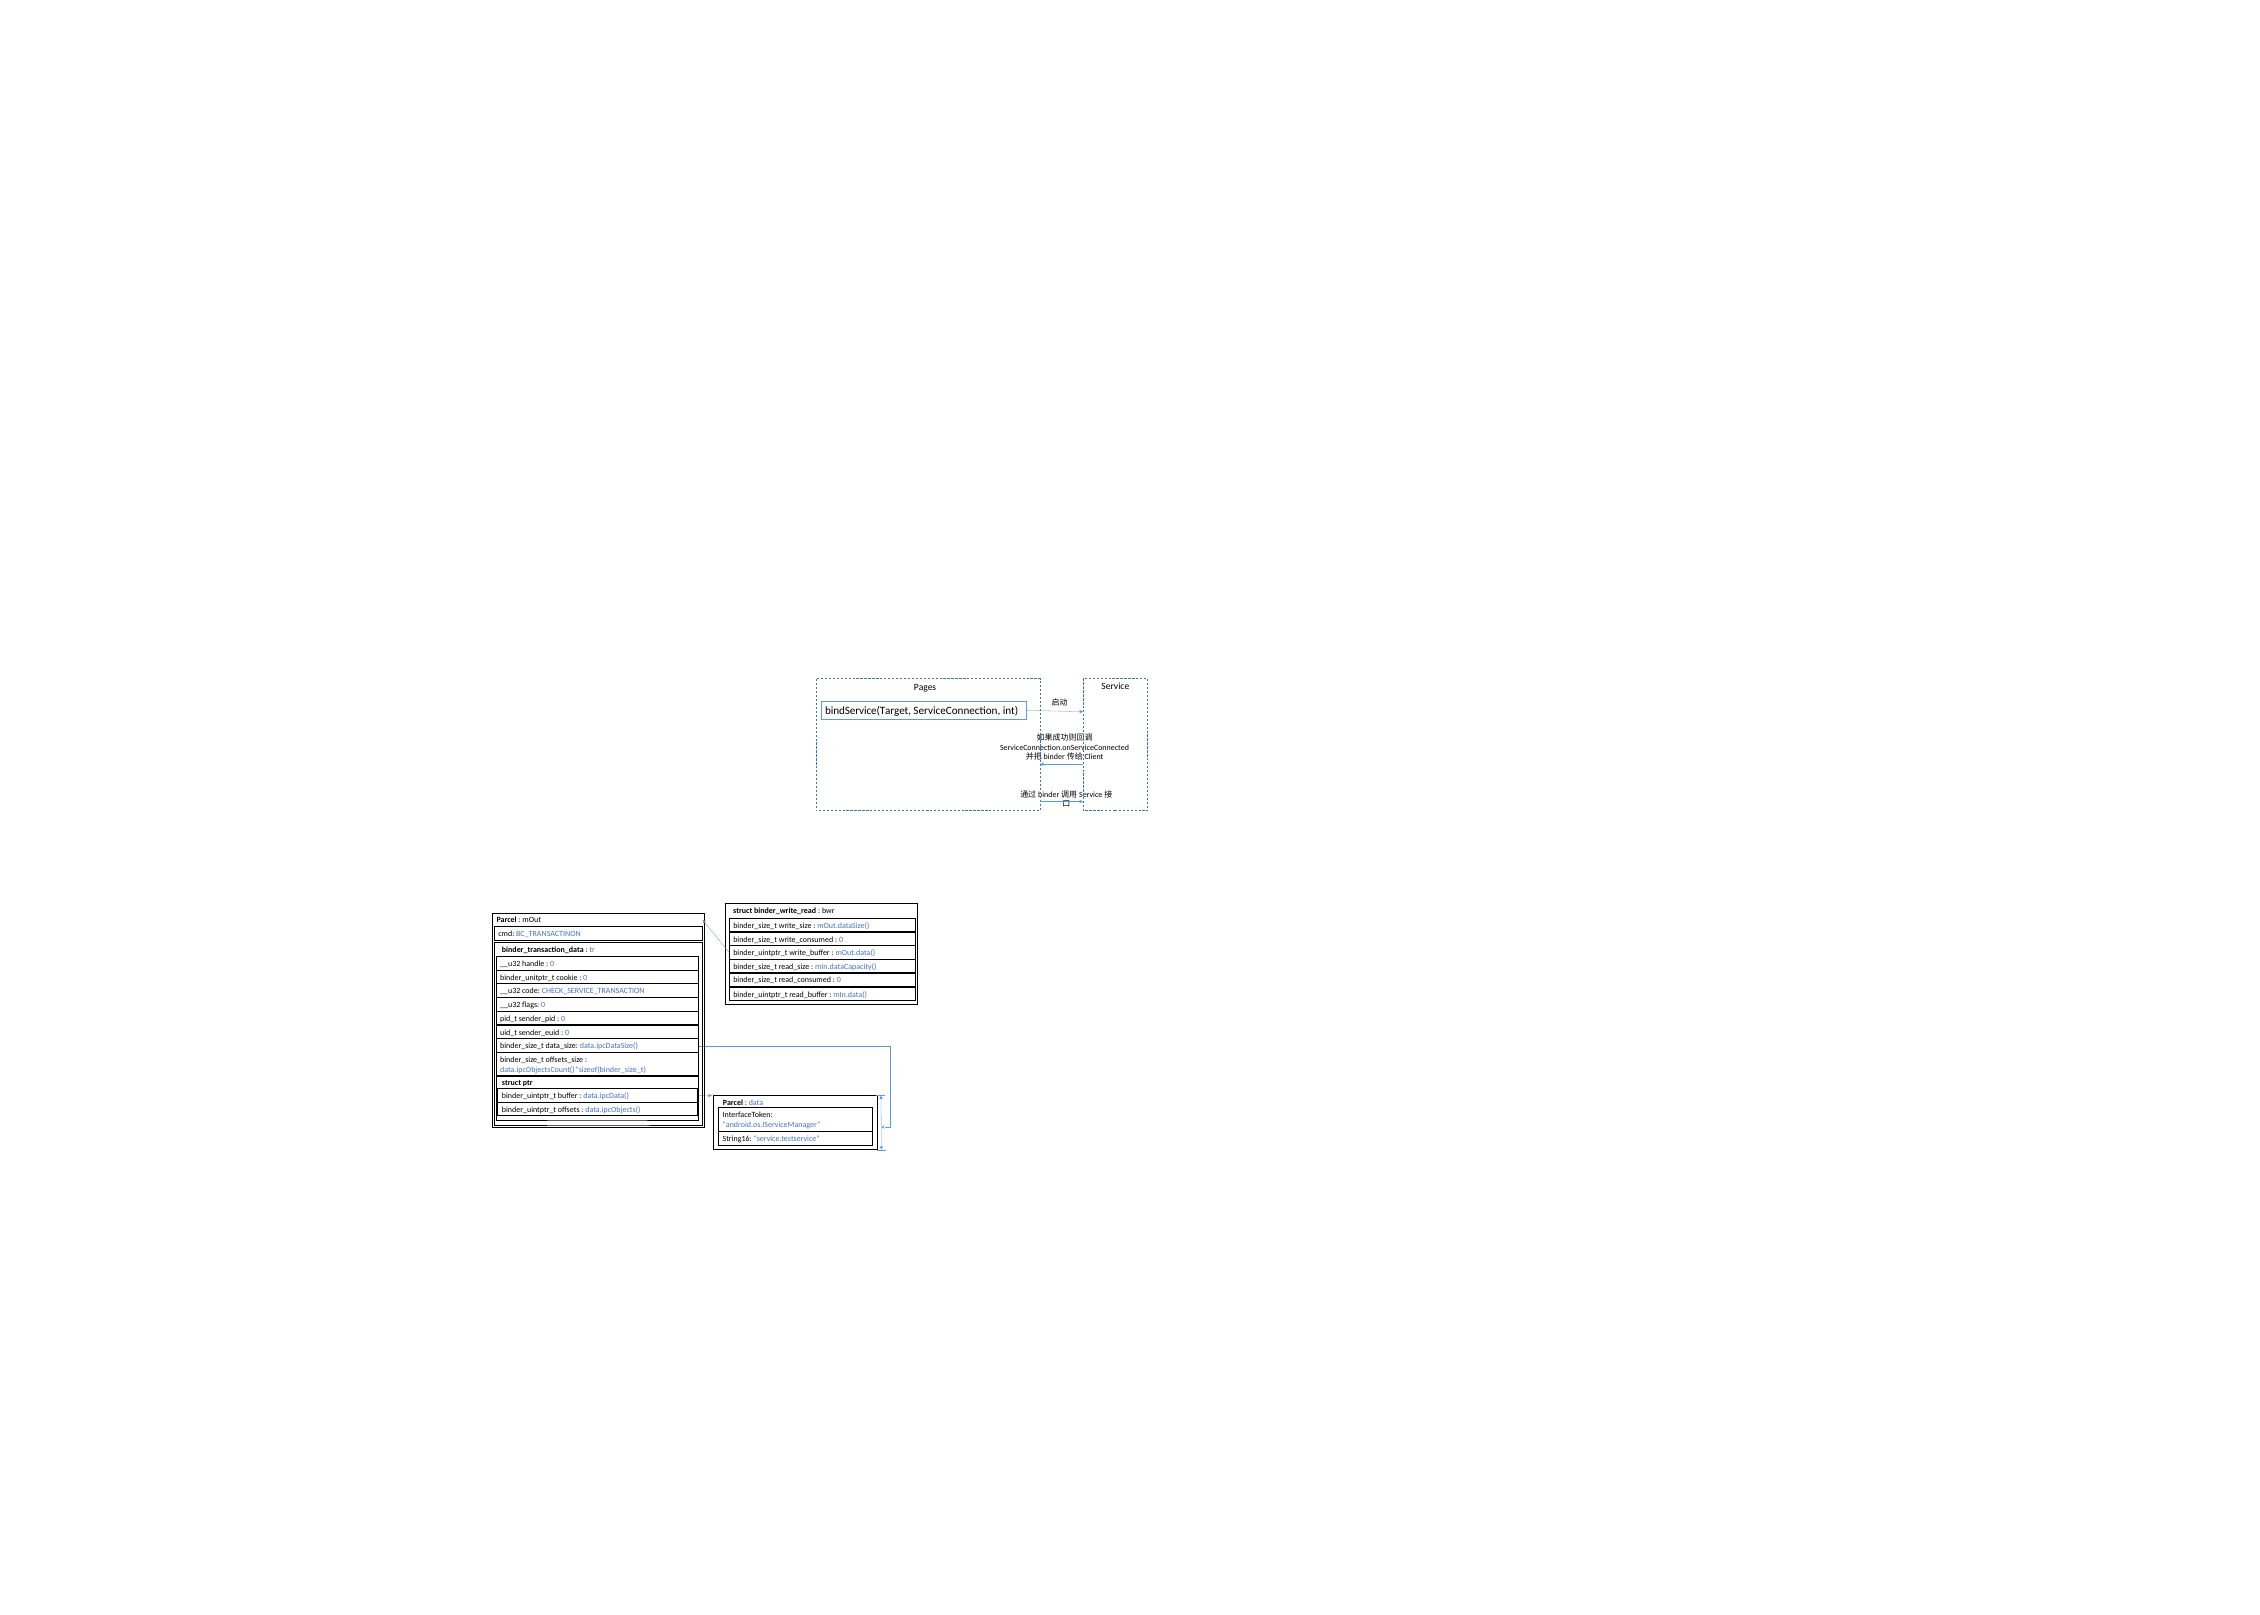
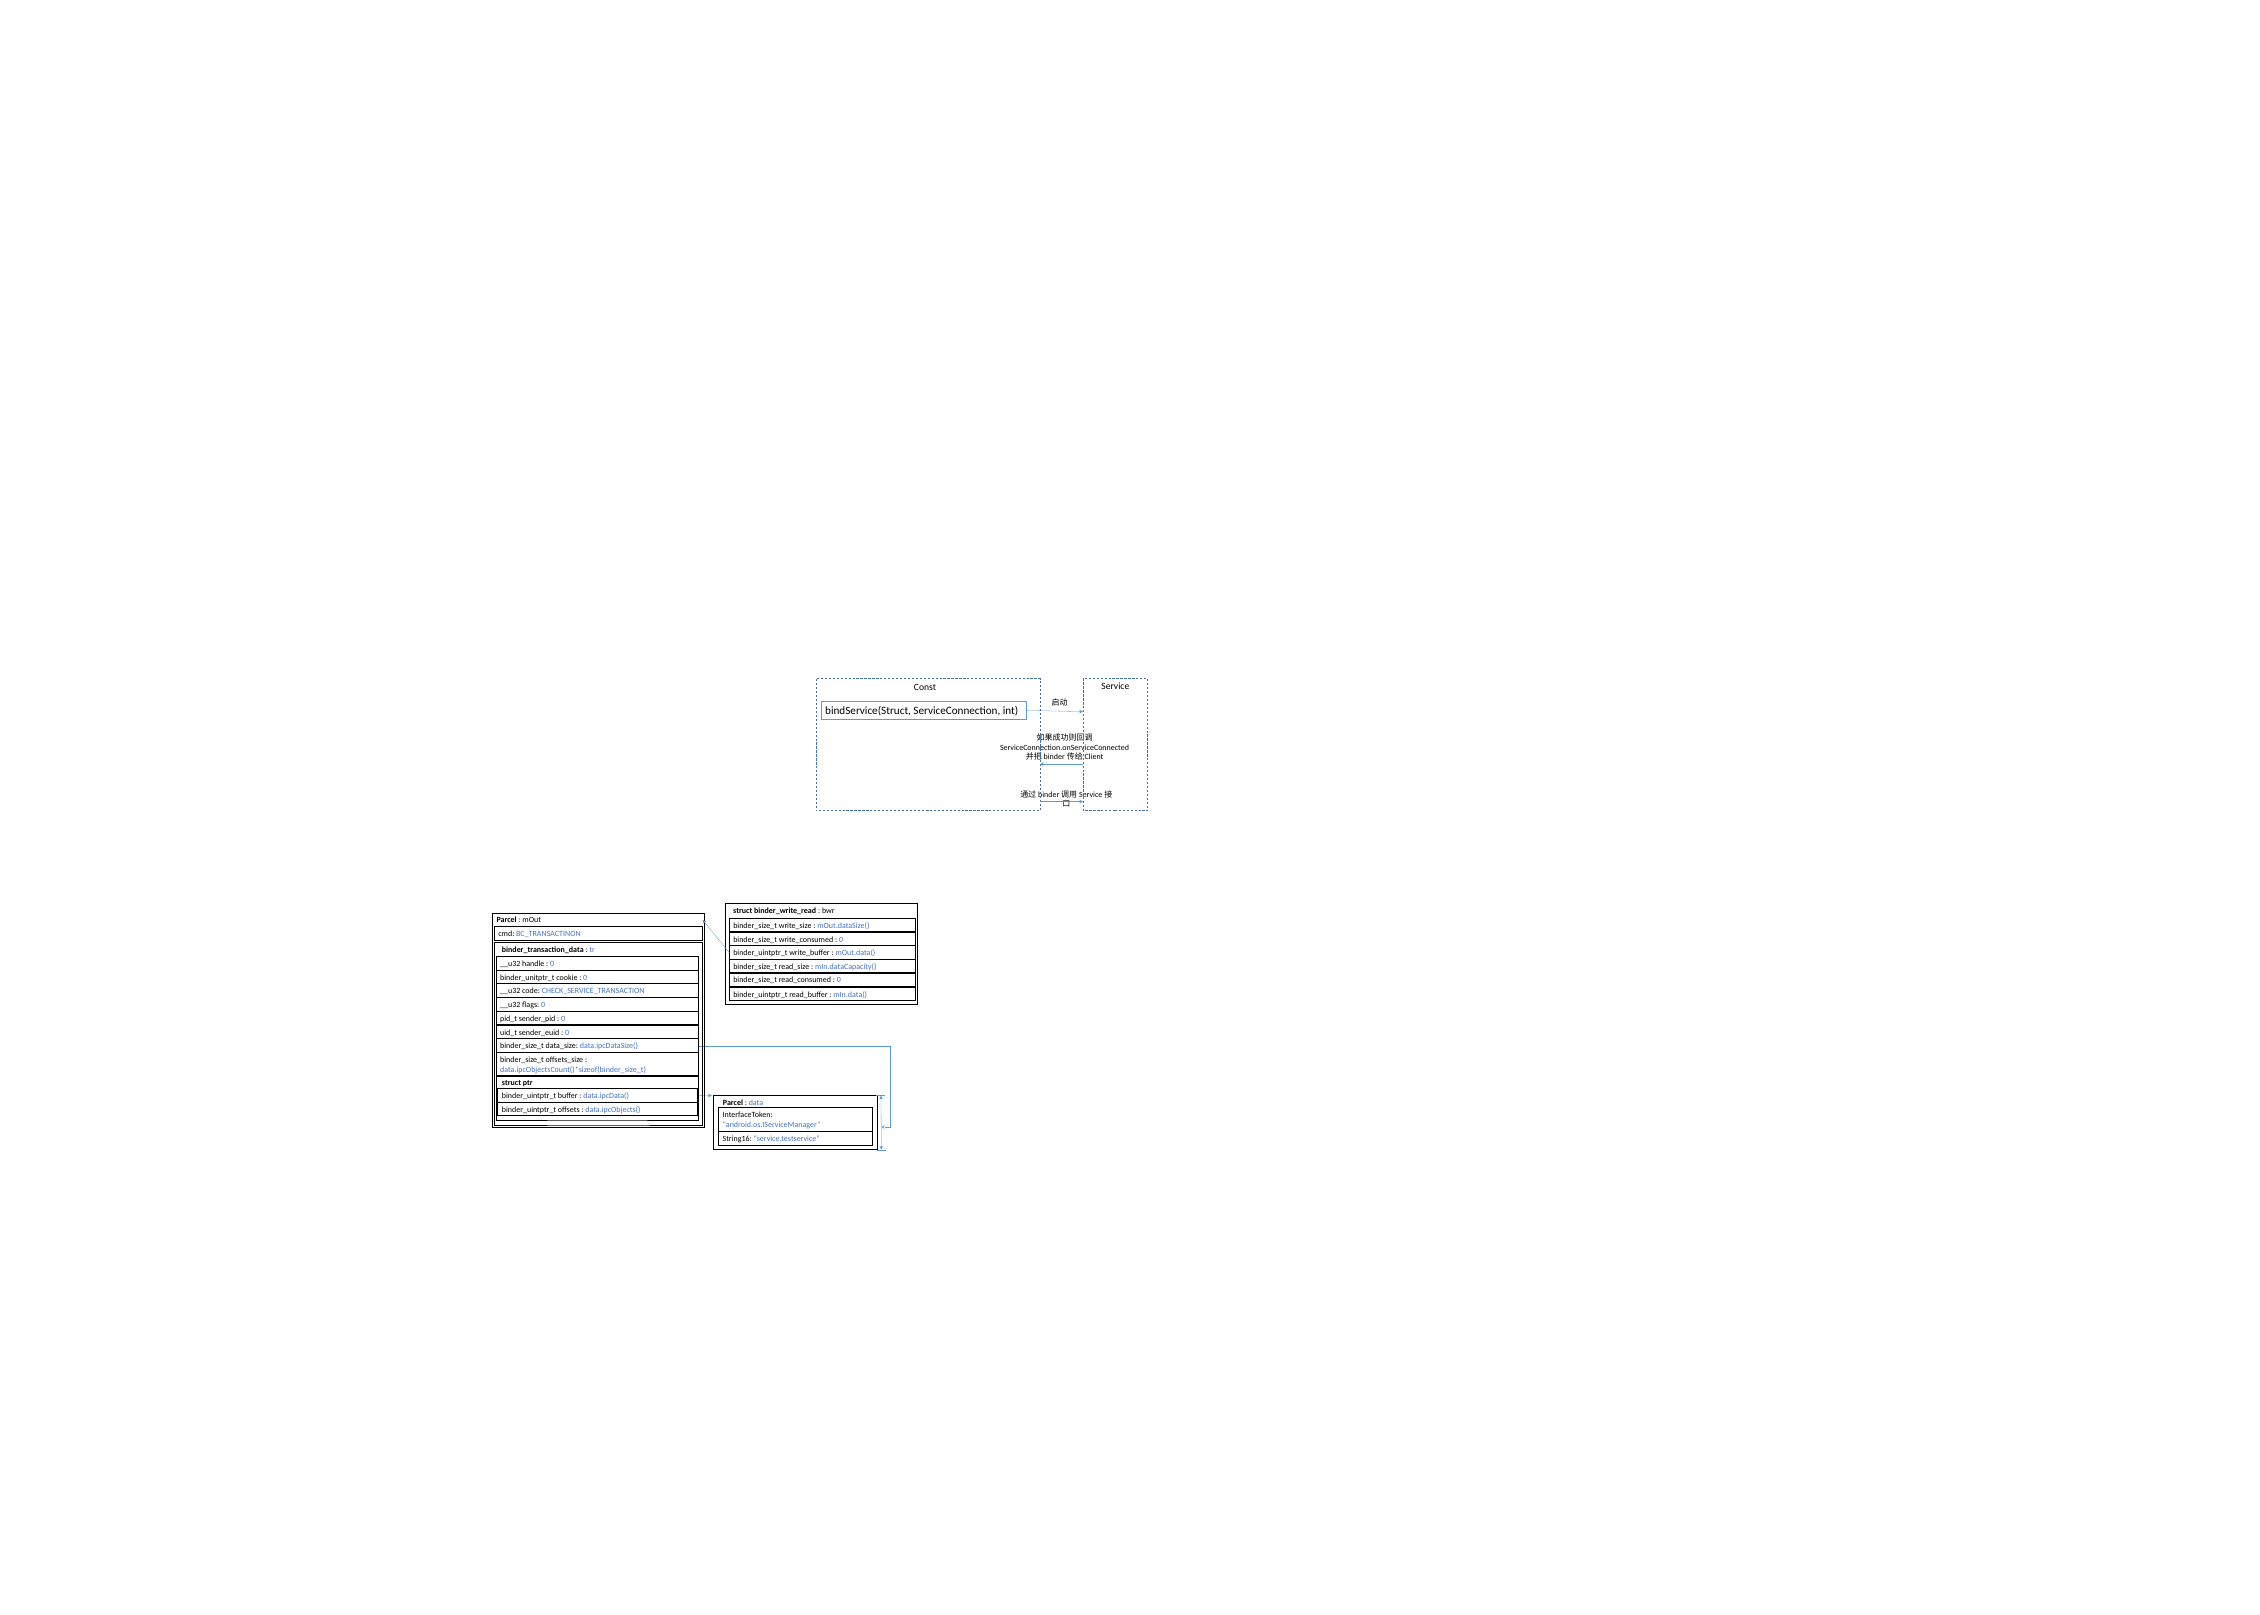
Pages: Pages -> Const (925, 687)
bindService(Target: bindService(Target -> bindService(Struct (868, 711)
